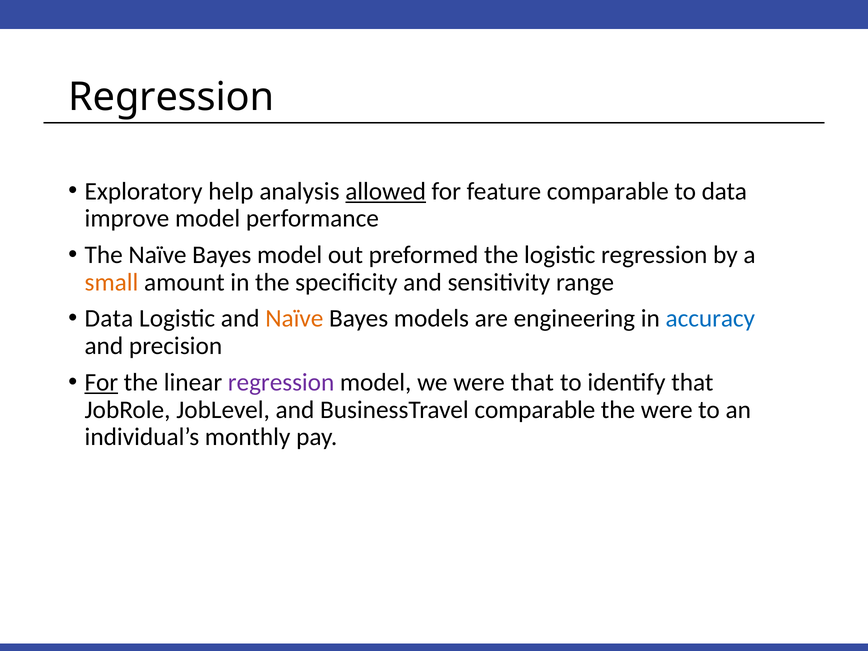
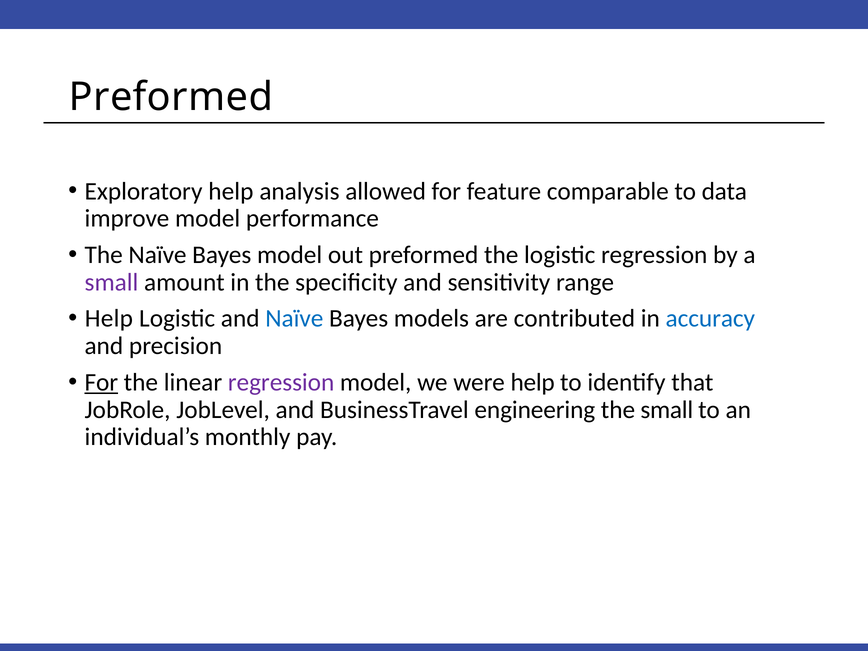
Regression: Regression -> Preformed (171, 97)
allowed underline: present -> none (386, 191)
small colour: orange -> purple (112, 282)
Data: Data -> Help (109, 319)
Naïve colour: orange -> blue (294, 319)
engineering: engineering -> contributed (574, 319)
were that: that -> help (533, 382)
BusinessTravel comparable: comparable -> engineering (535, 410)
the were: were -> small (667, 410)
